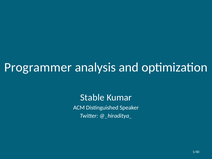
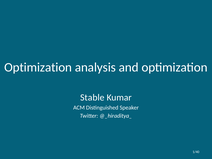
Programmer: Programmer -> Optimization (38, 67)
